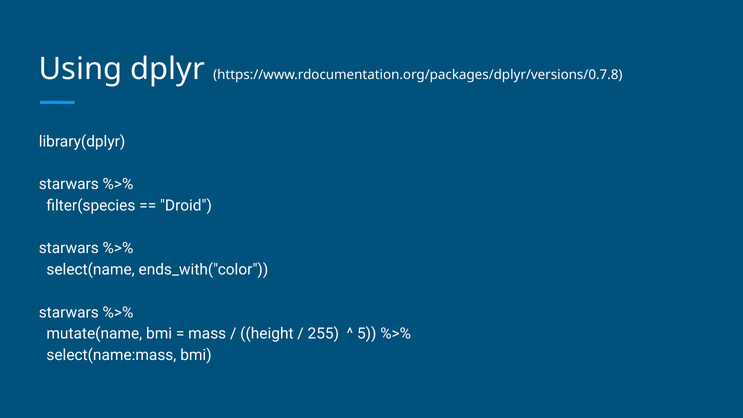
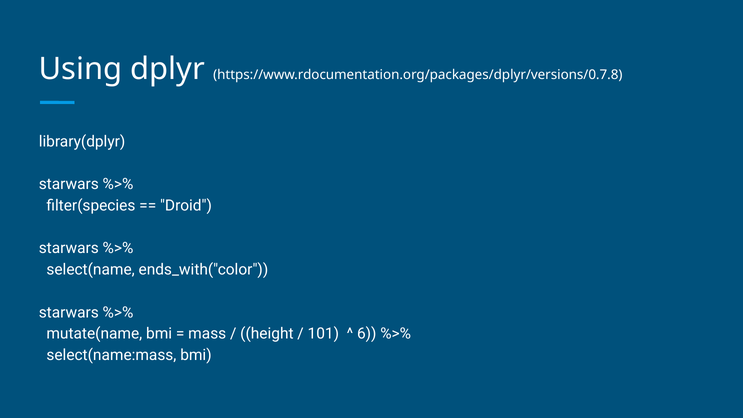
255: 255 -> 101 (323, 334)
5: 5 -> 6 (367, 334)
